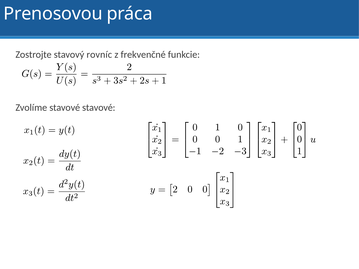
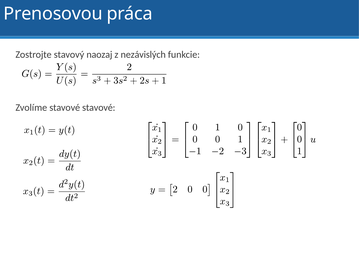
rovníc: rovníc -> naozaj (99, 55)
frekvenčné: frekvenčné -> nezávislých (143, 55)
